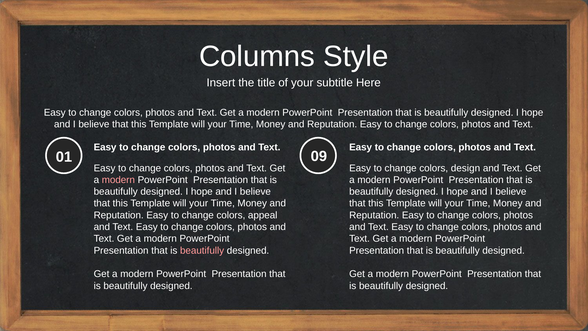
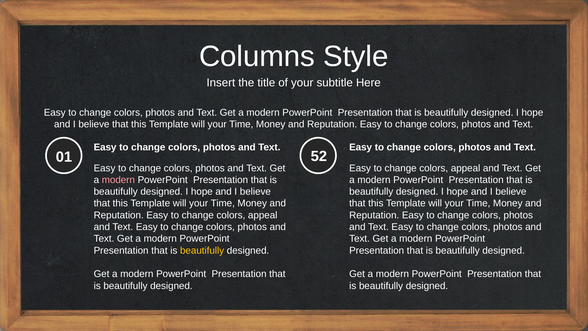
09: 09 -> 52 (319, 156)
design: design -> appeal (466, 168)
beautifully colour: pink -> yellow (202, 250)
